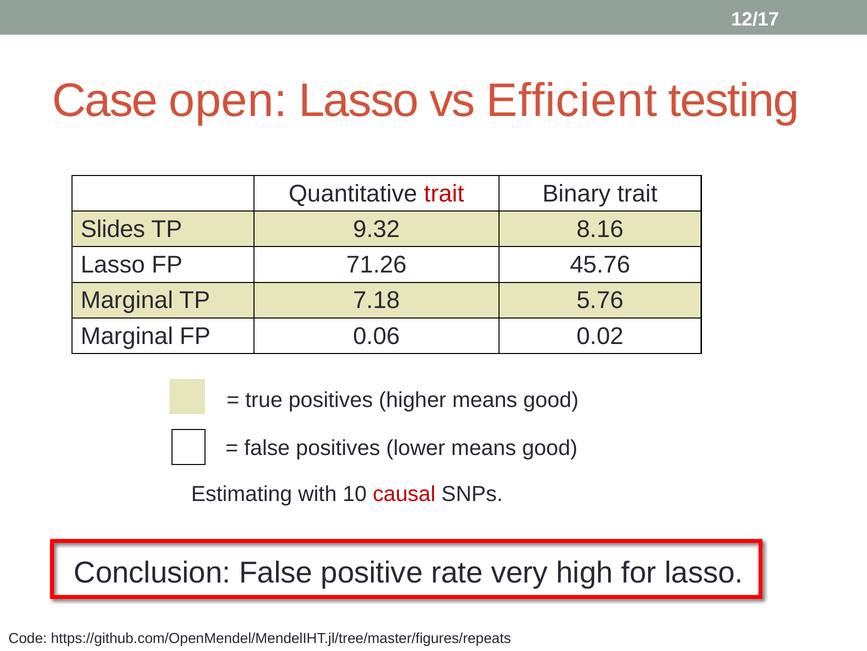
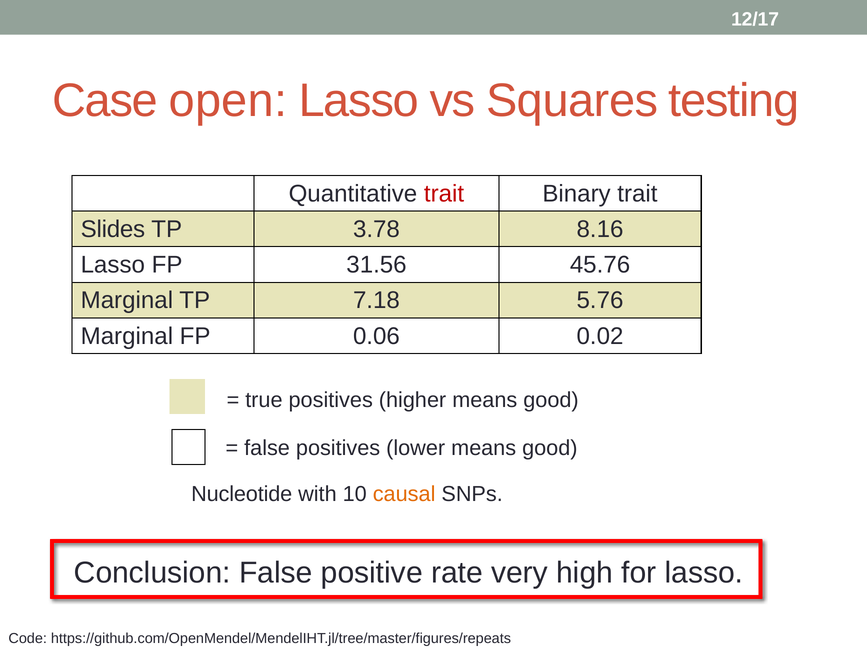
Efficient: Efficient -> Squares (572, 101)
9.32: 9.32 -> 3.78 (376, 229)
71.26: 71.26 -> 31.56 (377, 265)
Estimating: Estimating -> Nucleotide (242, 493)
causal colour: red -> orange (404, 493)
